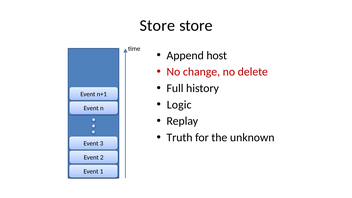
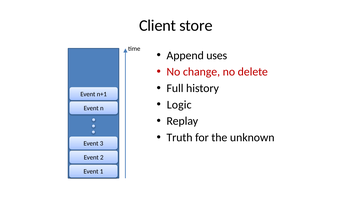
Store: Store -> Client (158, 26)
host: host -> uses (217, 55)
